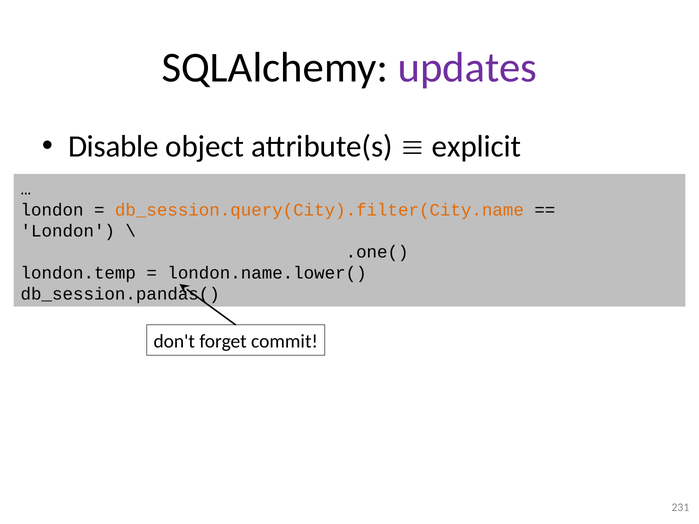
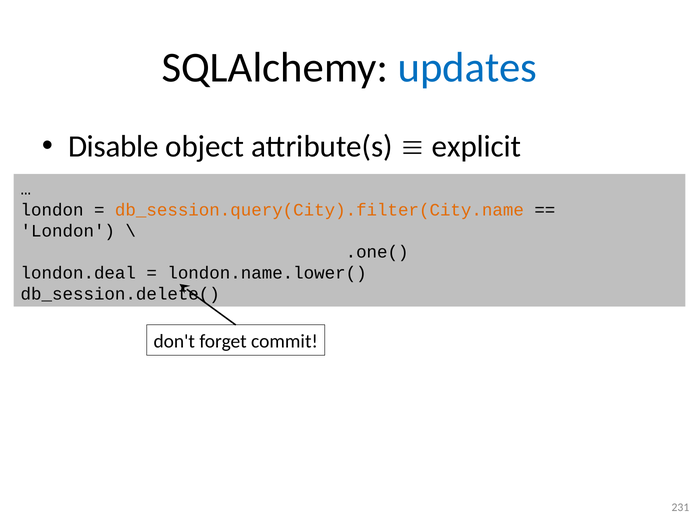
updates colour: purple -> blue (467, 68)
london.temp: london.temp -> london.deal (78, 273)
db_session.pandas(: db_session.pandas( -> db_session.delete( (120, 294)
